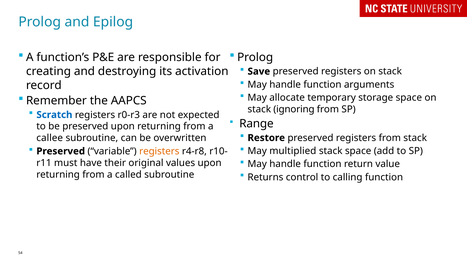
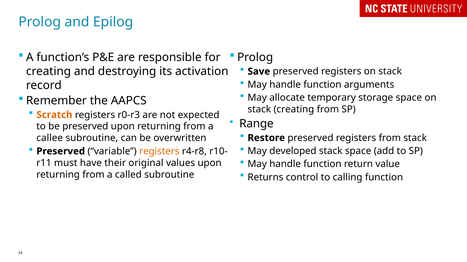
stack ignoring: ignoring -> creating (294, 110)
Scratch colour: blue -> orange (54, 115)
multiplied: multiplied -> developed (293, 151)
